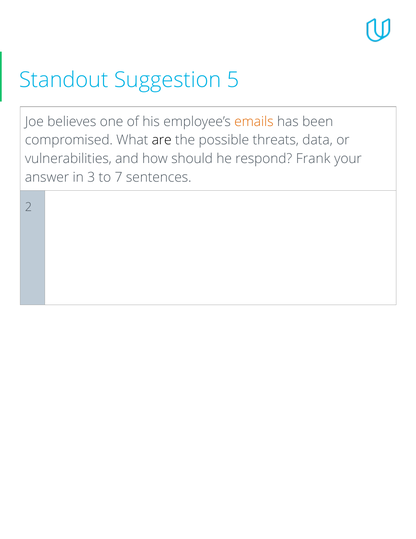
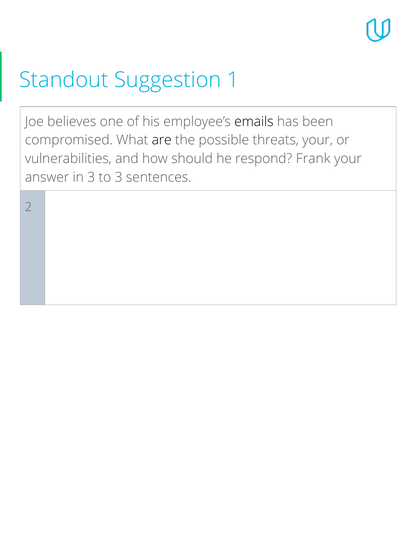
5: 5 -> 1 (233, 80)
emails colour: orange -> black (254, 121)
threats data: data -> your (318, 140)
to 7: 7 -> 3 (119, 177)
